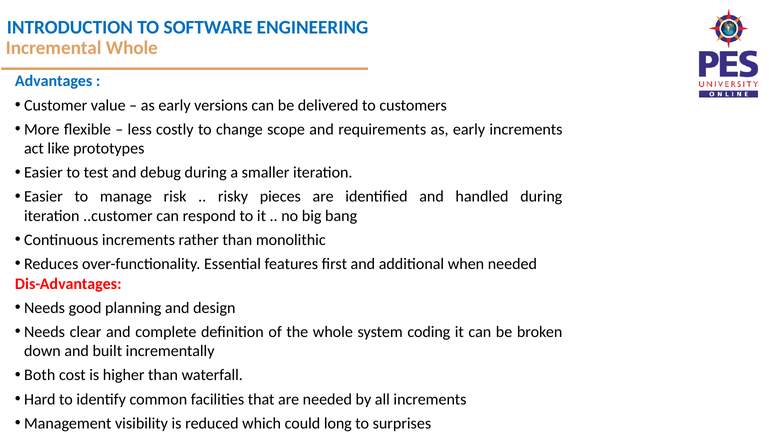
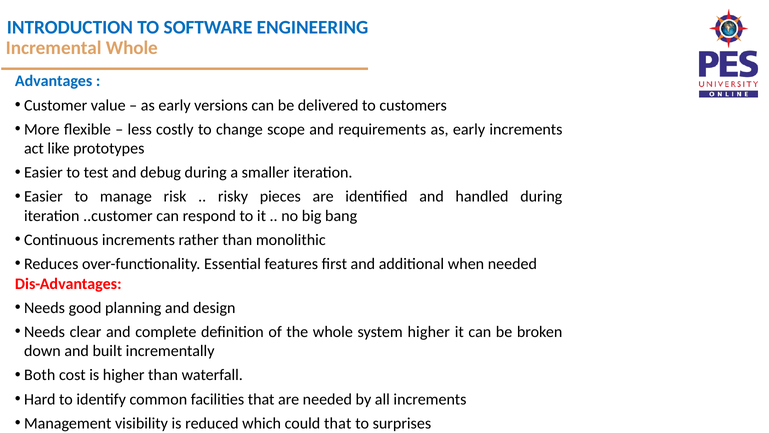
system coding: coding -> higher (429, 332)
could long: long -> that (338, 423)
